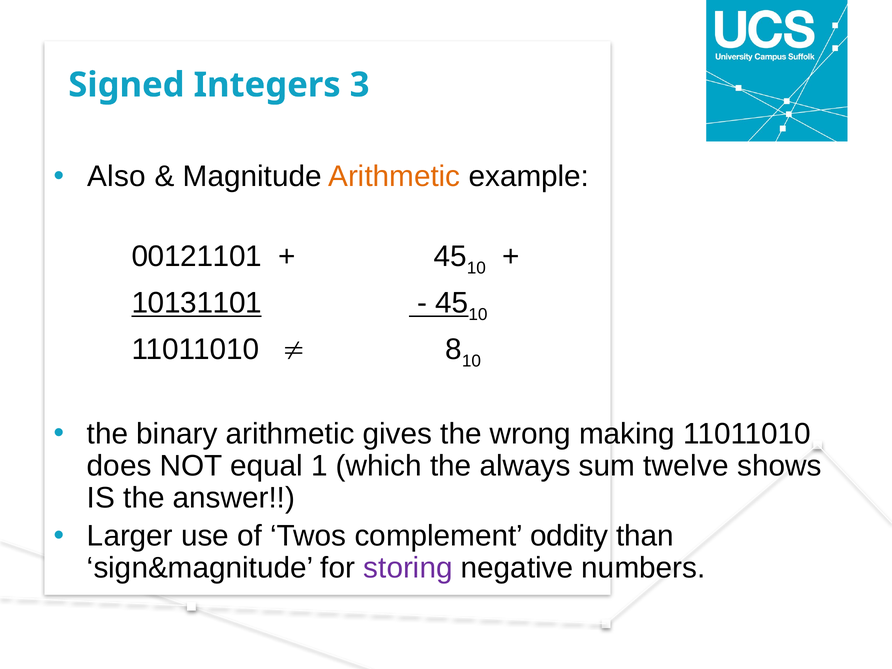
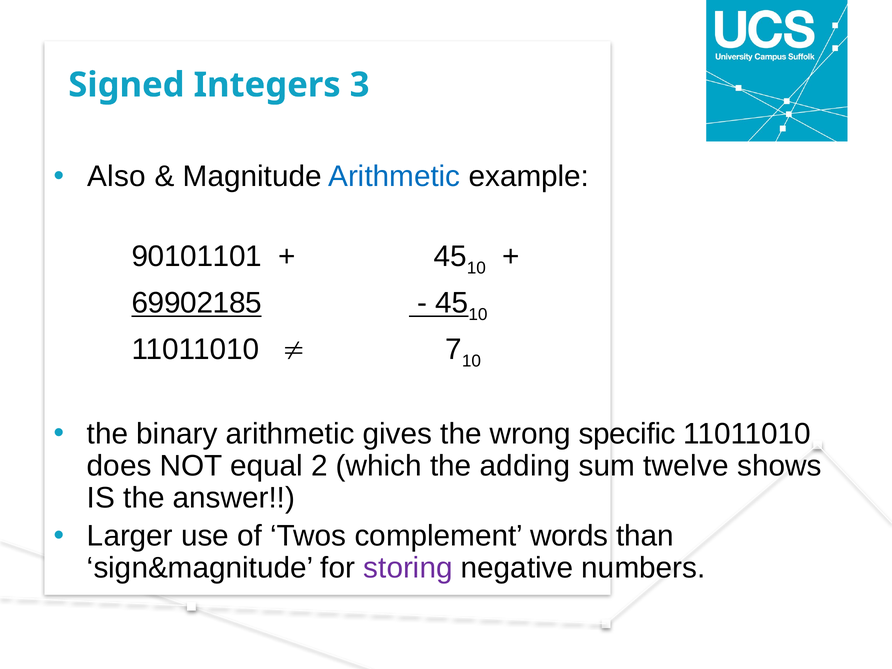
Arithmetic colour: orange -> blue (394, 176)
00121101: 00121101 -> 90101101 (197, 257)
10131101: 10131101 -> 69902185 (197, 303)
8: 8 -> 7 (454, 350)
making: making -> specific (627, 434)
1: 1 -> 2 (319, 466)
always: always -> adding (525, 466)
oddity: oddity -> words (569, 536)
